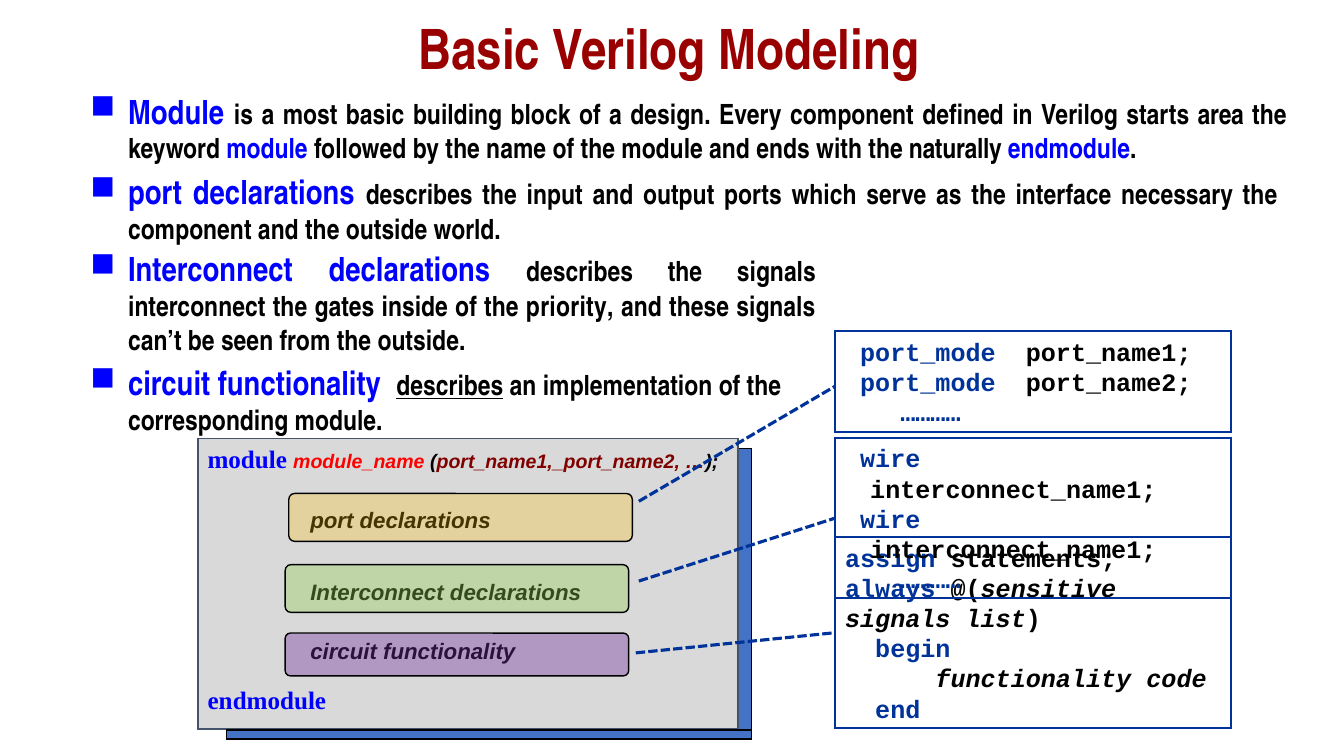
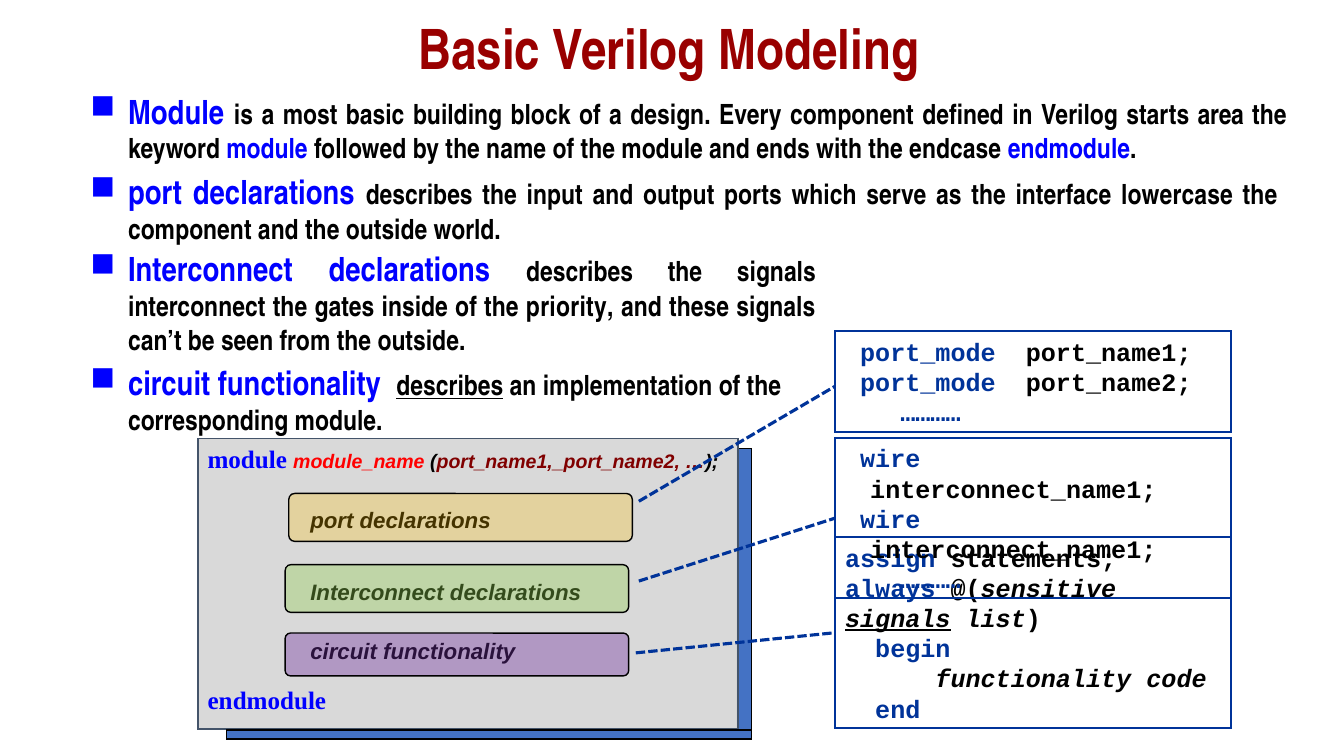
naturally: naturally -> endcase (955, 150)
necessary: necessary -> lowercase (1177, 196)
signals underline: none -> present (898, 620)
